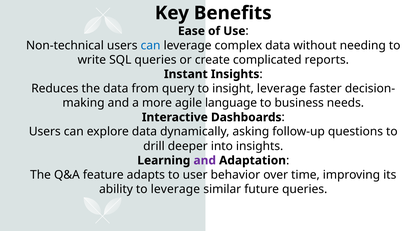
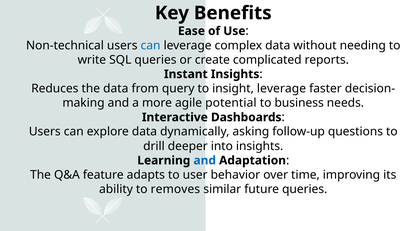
language: language -> potential (231, 103)
and colour: purple -> blue (205, 161)
to leverage: leverage -> removes (175, 189)
